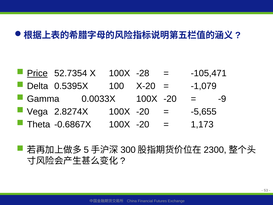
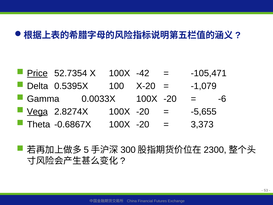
-28: -28 -> -42 (143, 73)
-9: -9 -> -6 (222, 99)
Vega underline: none -> present (37, 112)
1,173: 1,173 -> 3,373 (202, 124)
